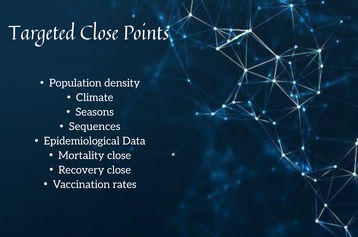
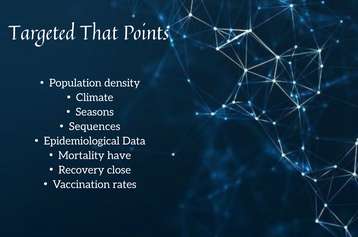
Targeted Close: Close -> That (99, 33)
Mortality close: close -> have (119, 156)
